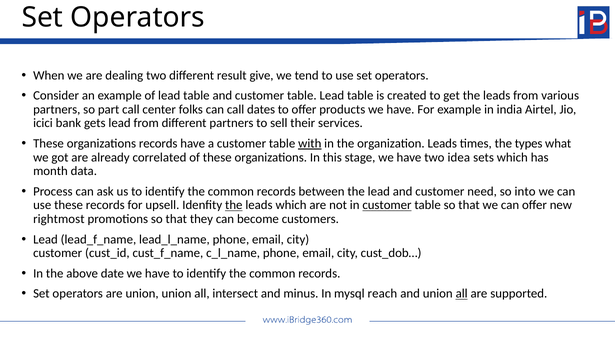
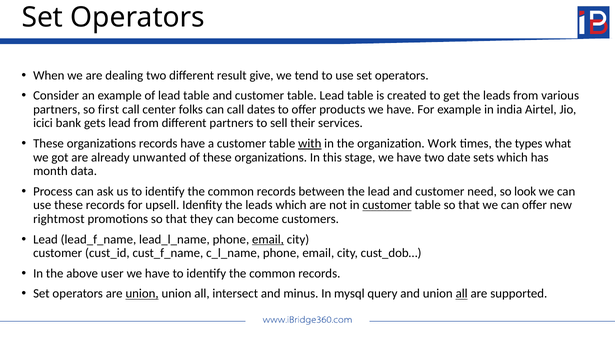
part: part -> first (109, 109)
organization Leads: Leads -> Work (442, 143)
correlated: correlated -> unwanted (159, 157)
idea: idea -> date (459, 157)
into: into -> look (525, 191)
the underline: present -> none (234, 205)
email underline: none -> present (268, 239)
date: date -> user (112, 273)
union underline: none -> present (142, 294)
reach: reach -> query (382, 294)
